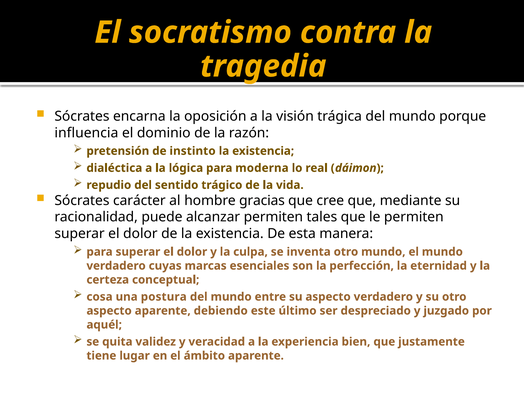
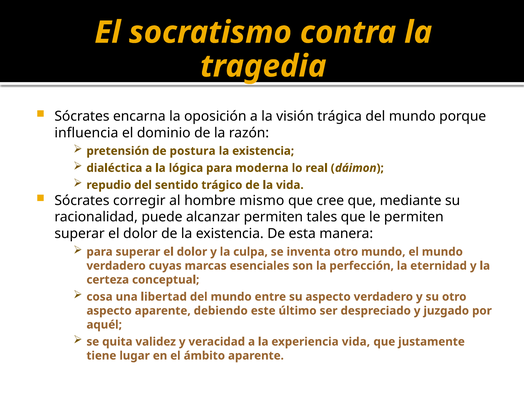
instinto: instinto -> postura (193, 151)
carácter: carácter -> corregir (139, 200)
gracias: gracias -> mismo (262, 200)
postura: postura -> libertad (164, 297)
experiencia bien: bien -> vida (356, 342)
